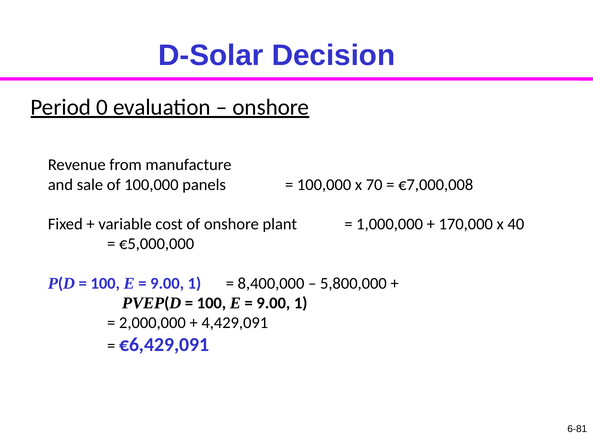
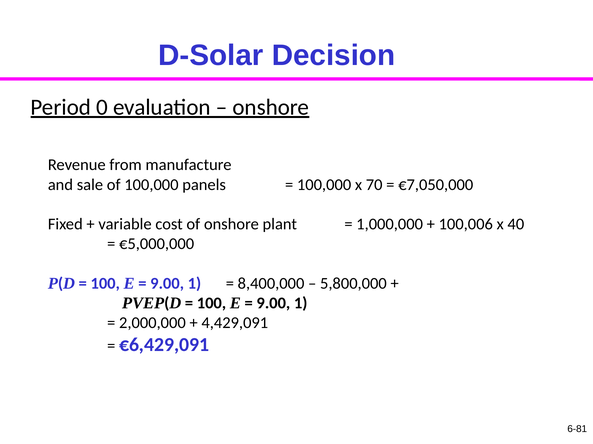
€7,000,008: €7,000,008 -> €7,050,000 (436, 185)
170,000: 170,000 -> 100,006 (466, 224)
